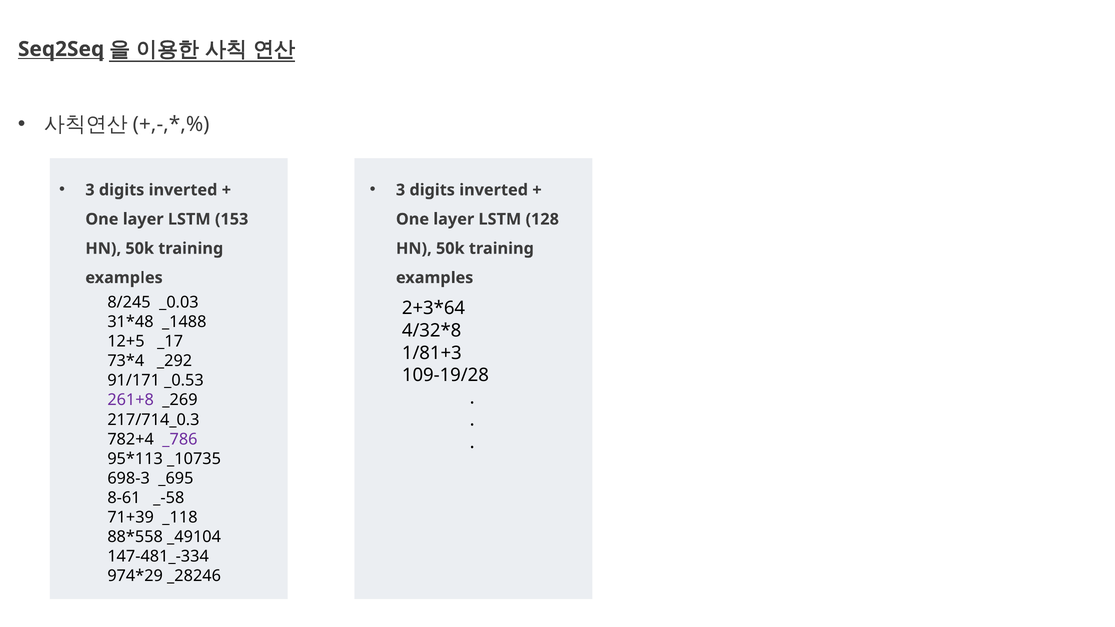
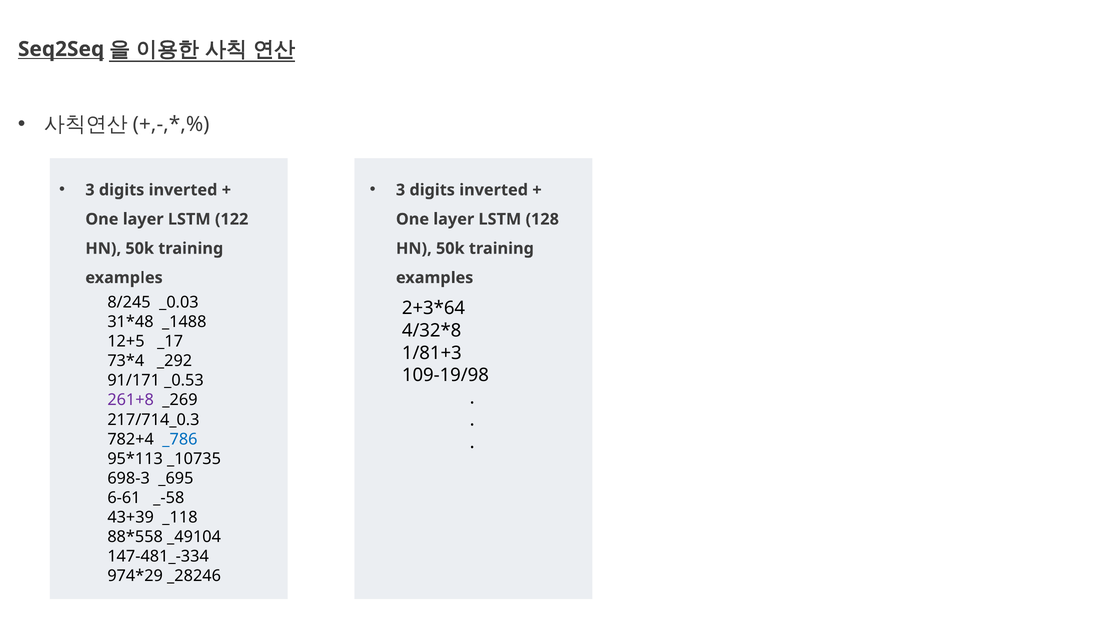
153: 153 -> 122 (232, 219)
109-19/28: 109-19/28 -> 109-19/98 (445, 375)
_786 colour: purple -> blue (180, 439)
8-61: 8-61 -> 6-61 (124, 498)
71+39: 71+39 -> 43+39 (131, 517)
